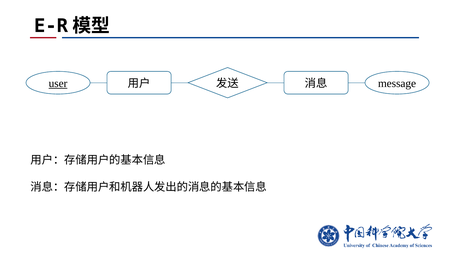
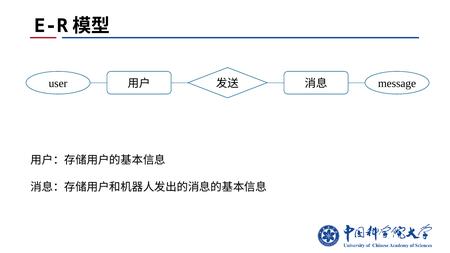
user underline: present -> none (58, 84)
